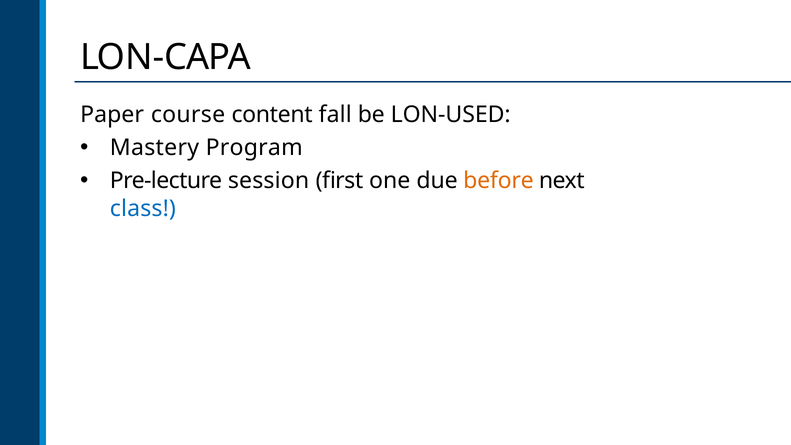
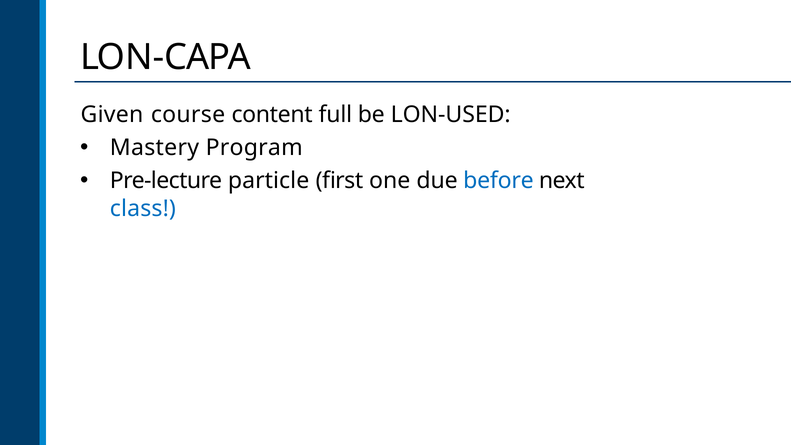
Paper: Paper -> Given (112, 114)
fall: fall -> full (335, 114)
session: session -> particle (269, 181)
before colour: orange -> blue (498, 181)
